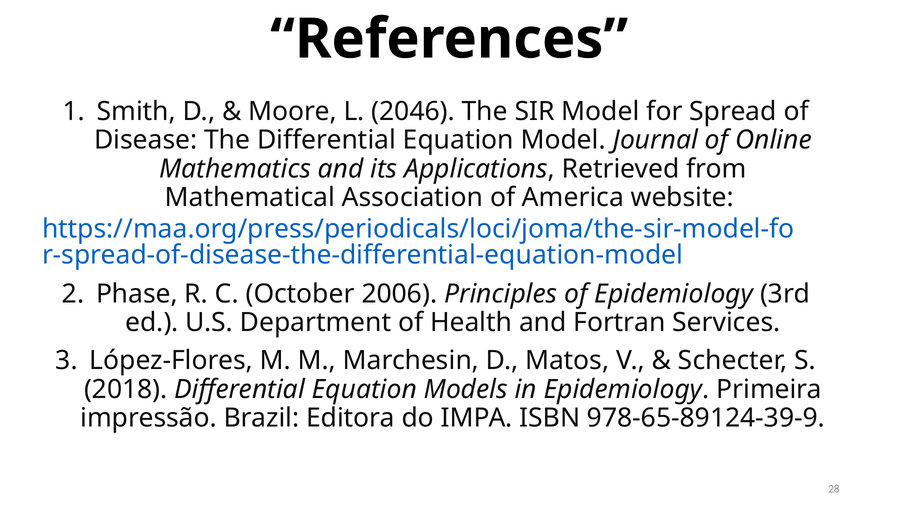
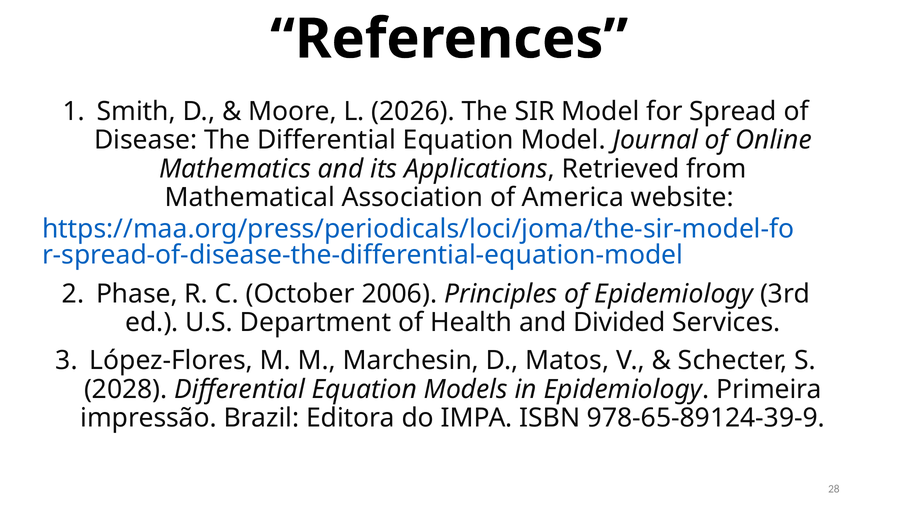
2046: 2046 -> 2026 (413, 111)
Fortran: Fortran -> Divided (620, 322)
2018: 2018 -> 2028 (126, 389)
